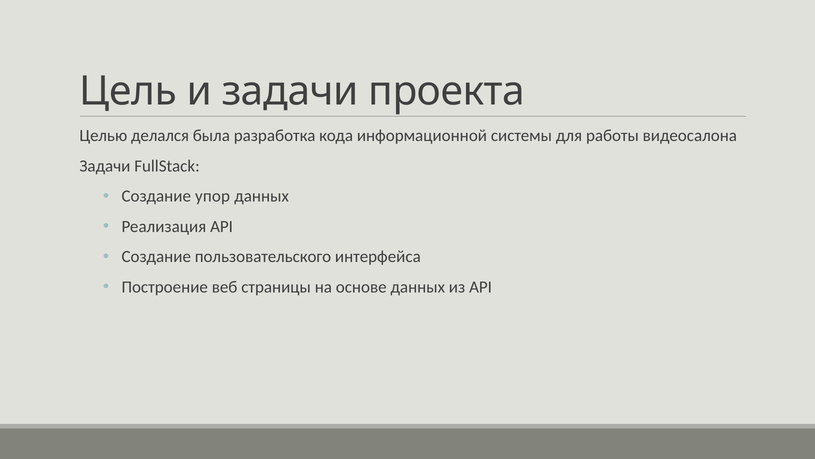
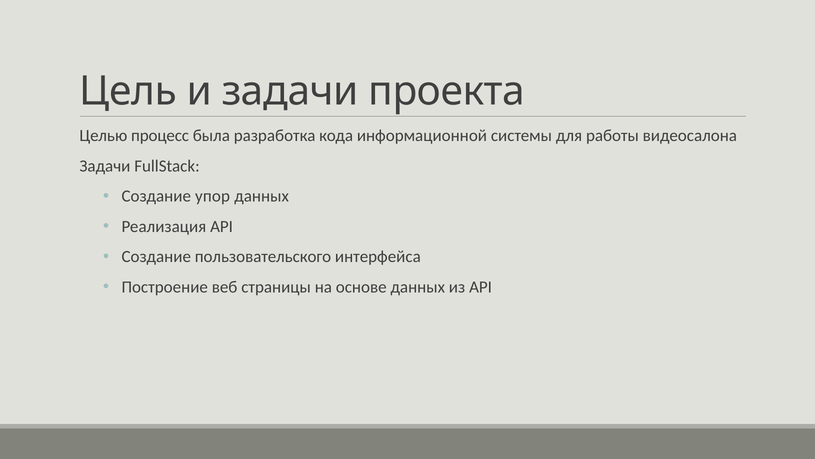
делался: делался -> процесс (160, 136)
